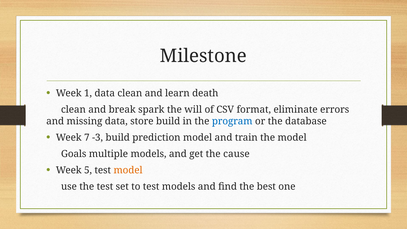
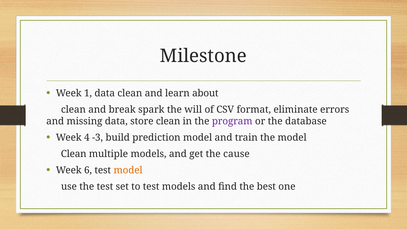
death: death -> about (205, 93)
store build: build -> clean (168, 121)
program colour: blue -> purple (232, 121)
7: 7 -> 4 (87, 138)
Goals: Goals -> Clean (74, 154)
5: 5 -> 6 (88, 170)
